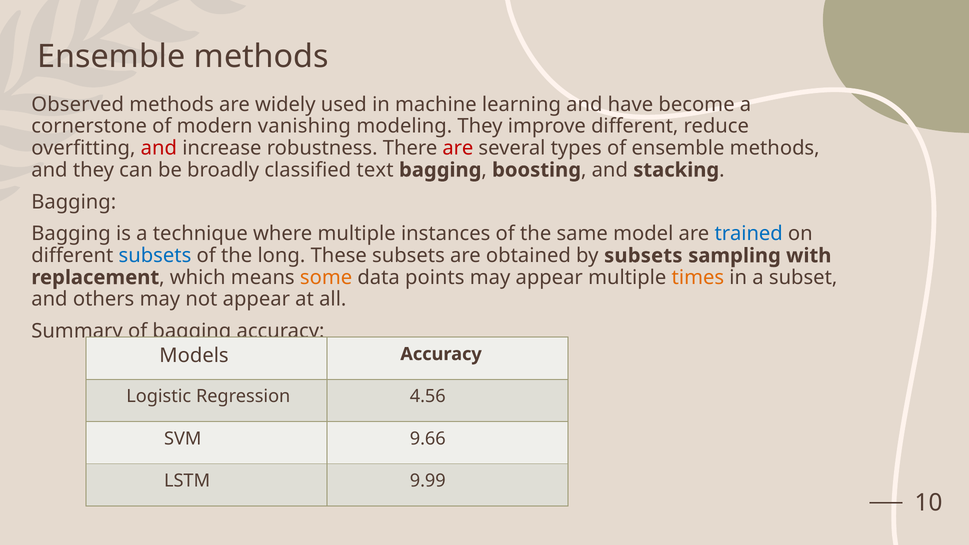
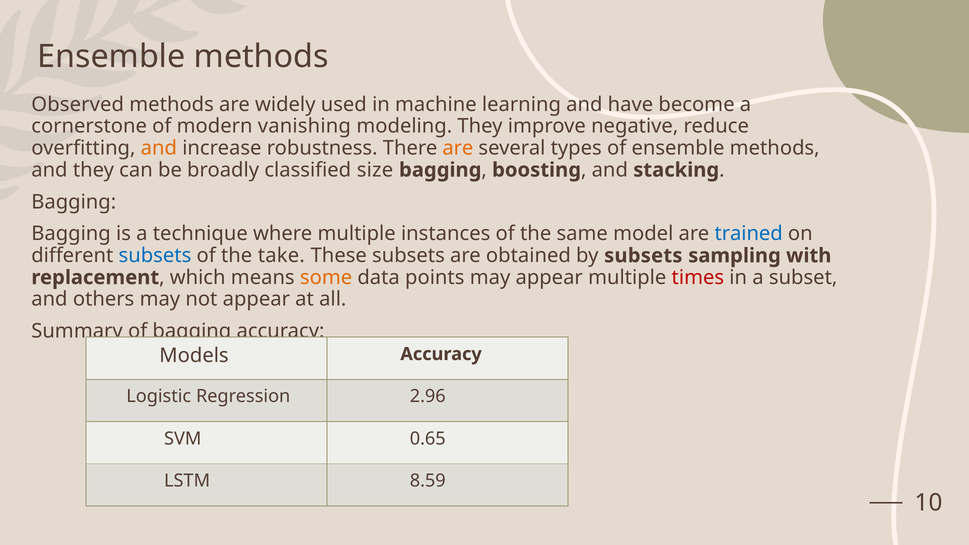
improve different: different -> negative (635, 126)
and colour: red -> orange (159, 148)
are colour: red -> orange (458, 148)
text: text -> size (375, 170)
long: long -> take (281, 256)
times colour: orange -> red (698, 278)
4.56: 4.56 -> 2.96 (428, 396)
9.66: 9.66 -> 0.65 (428, 439)
9.99: 9.99 -> 8.59 (428, 481)
